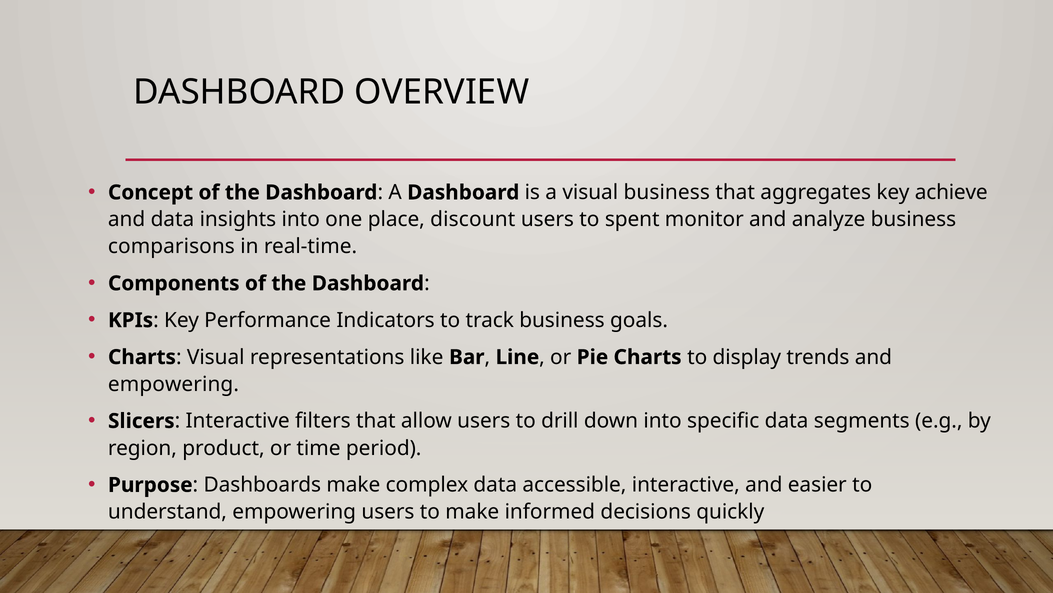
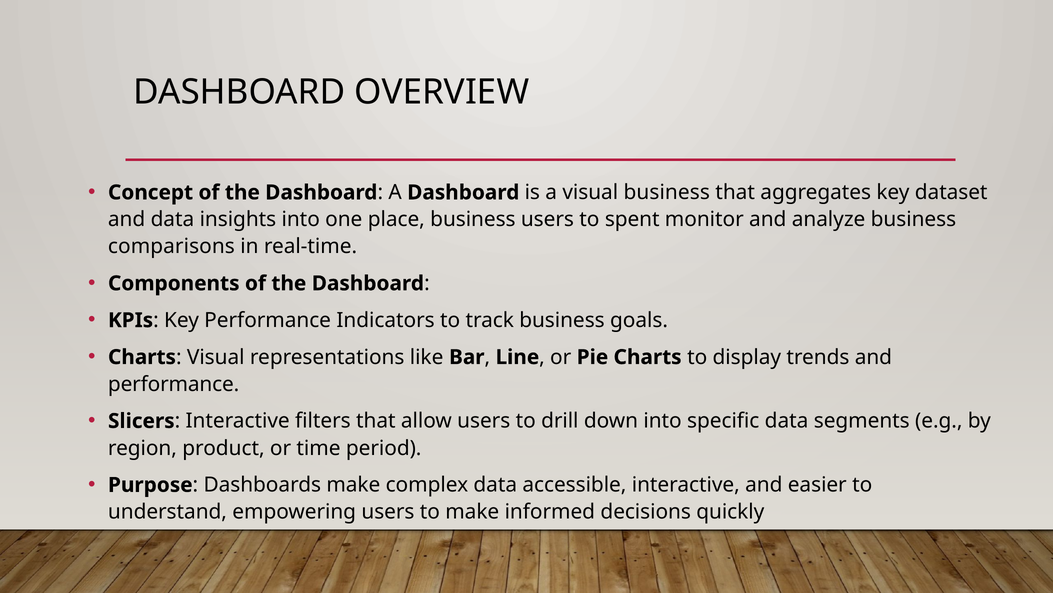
achieve: achieve -> dataset (951, 192)
place discount: discount -> business (473, 219)
empowering: empowering -> performance (174, 384)
